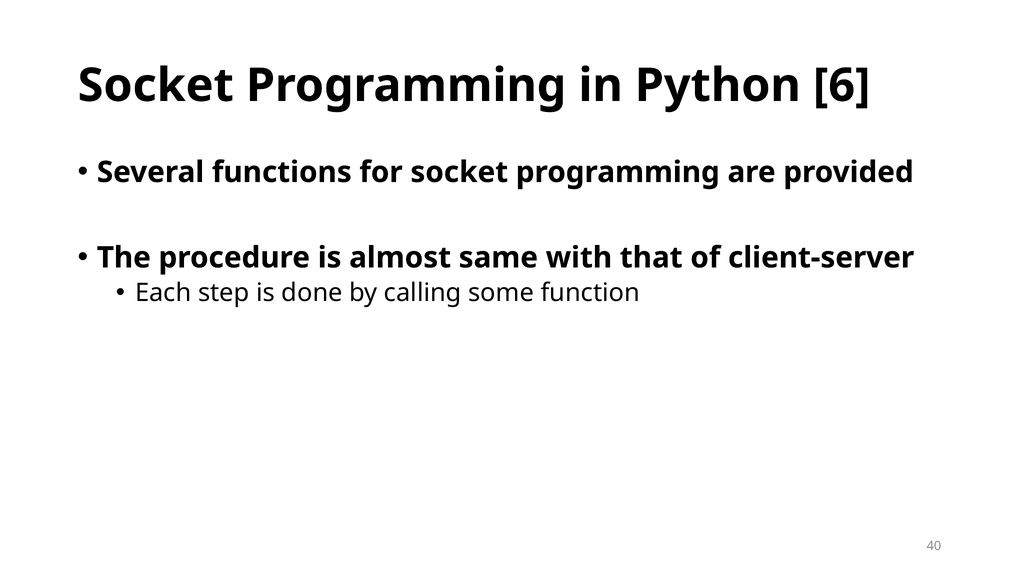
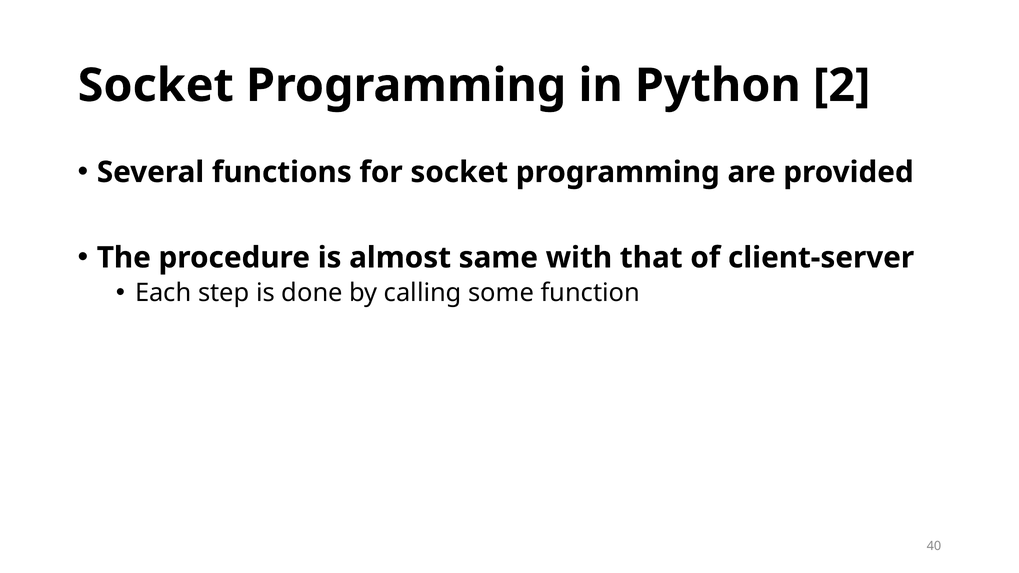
6: 6 -> 2 (842, 86)
